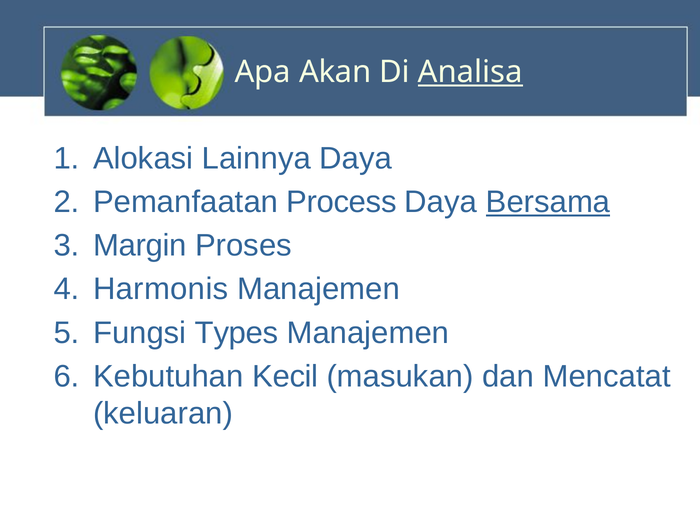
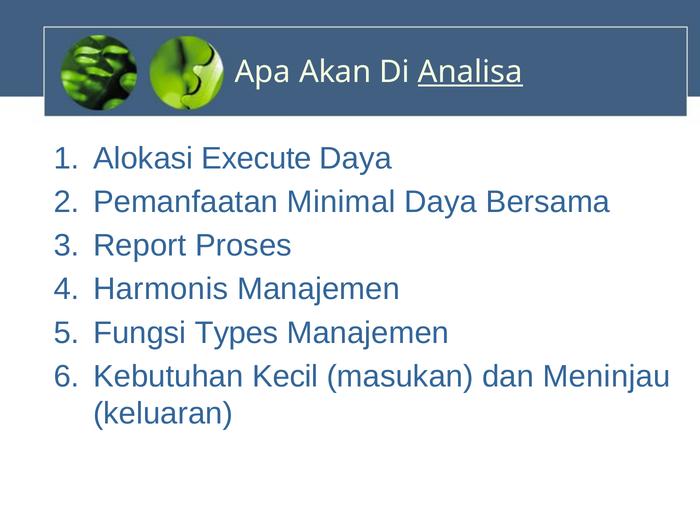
Lainnya: Lainnya -> Execute (257, 159)
Process: Process -> Minimal (341, 202)
Bersama underline: present -> none (548, 202)
Margin: Margin -> Report (140, 246)
Mencatat: Mencatat -> Meninjau (607, 376)
